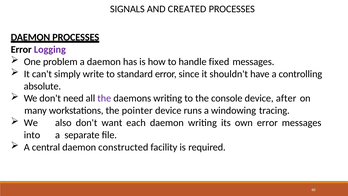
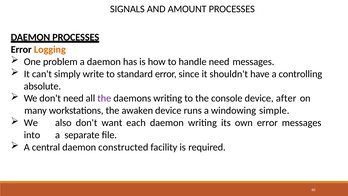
CREATED: CREATED -> AMOUNT (187, 9)
Logging colour: purple -> orange (50, 50)
handle fixed: fixed -> need (219, 62)
pointer: pointer -> awaken (137, 110)
tracing: tracing -> simple (274, 110)
